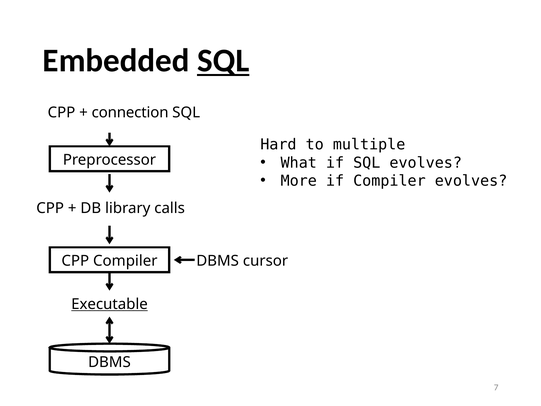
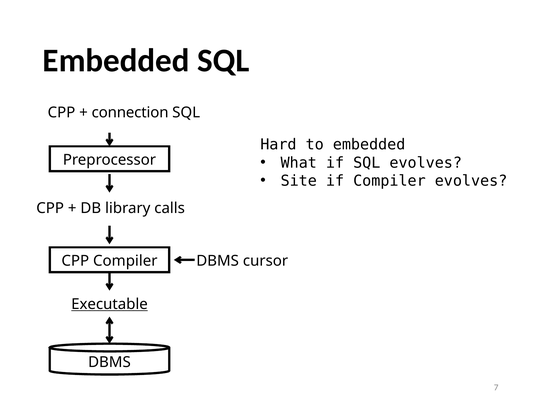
SQL underline: present -> none (223, 61)
to multiple: multiple -> embedded (369, 145)
More: More -> Site (299, 181)
